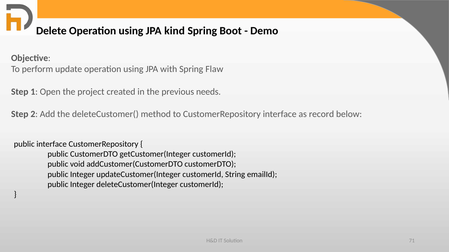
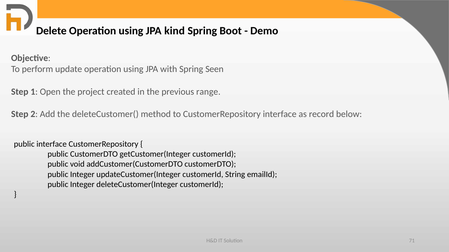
Flaw: Flaw -> Seen (214, 69)
needs: needs -> range (208, 92)
